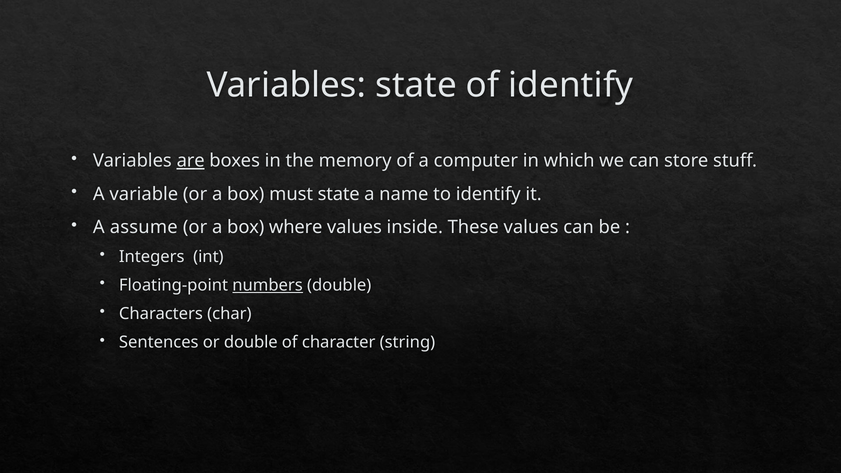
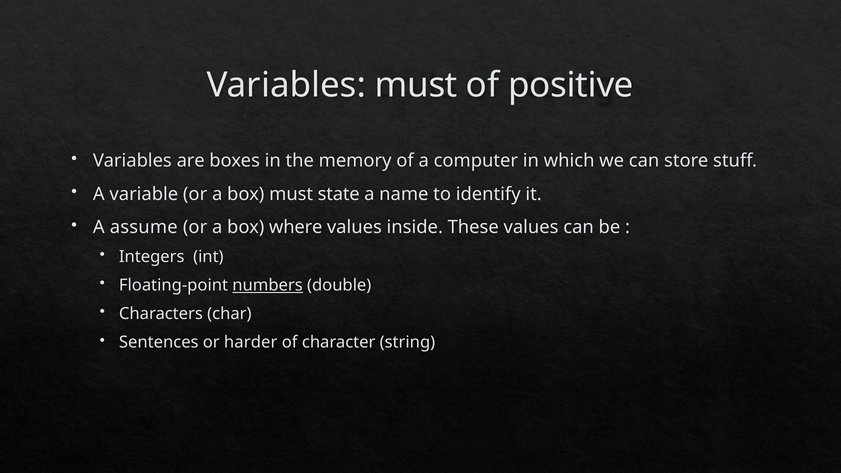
Variables state: state -> must (416, 85)
of identify: identify -> positive (571, 85)
are underline: present -> none (191, 161)
or double: double -> harder (251, 342)
